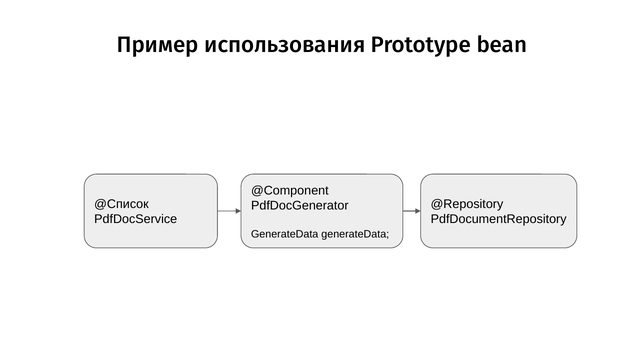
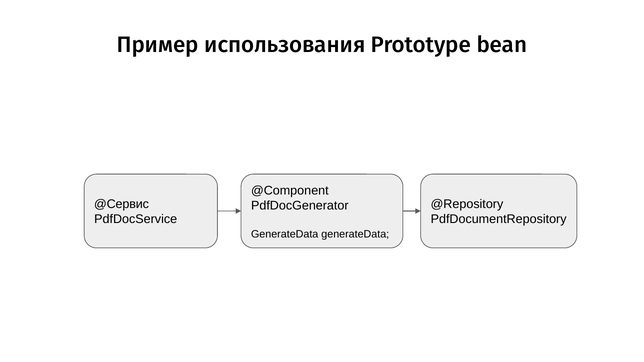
@Список: @Список -> @Сервис (122, 204)
